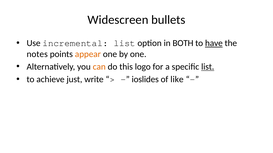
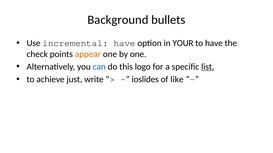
Widescreen: Widescreen -> Background (118, 20)
incremental list: list -> have (125, 43)
BOTH: BOTH -> YOUR (183, 43)
have underline: present -> none (214, 43)
notes: notes -> check (37, 54)
can colour: orange -> blue (99, 67)
